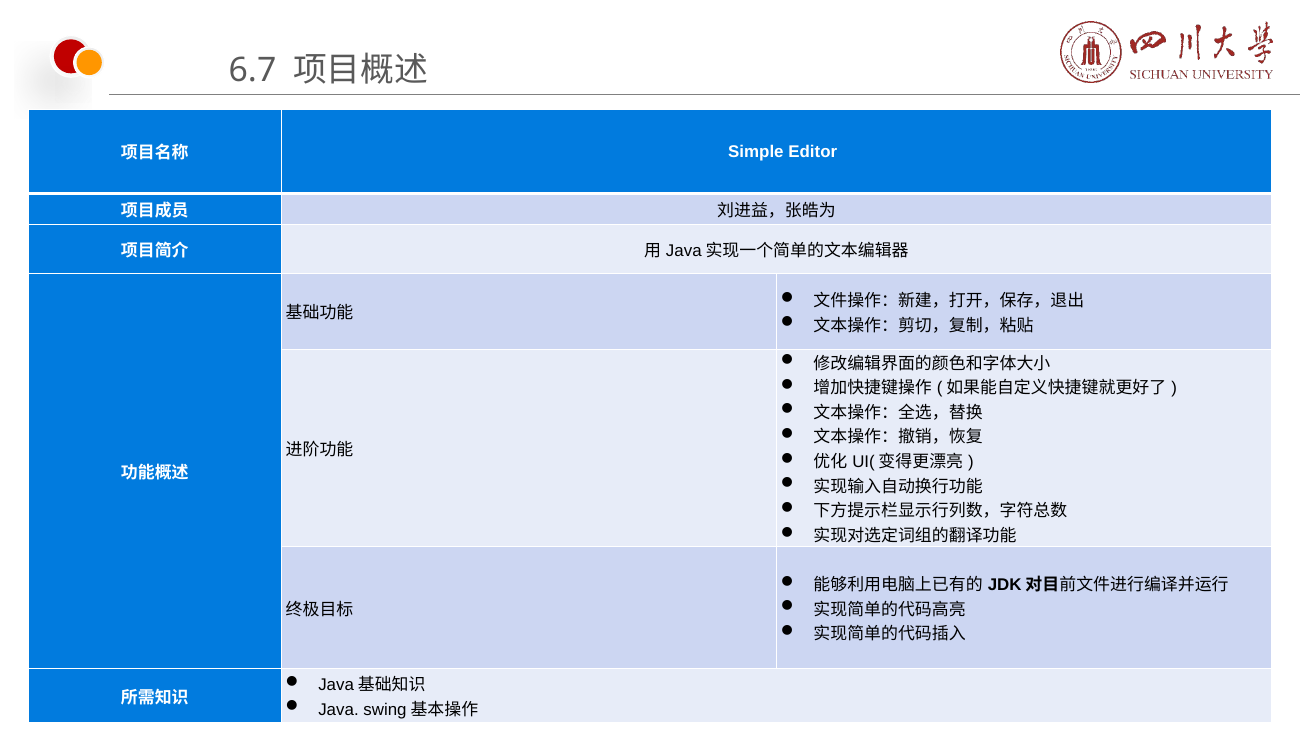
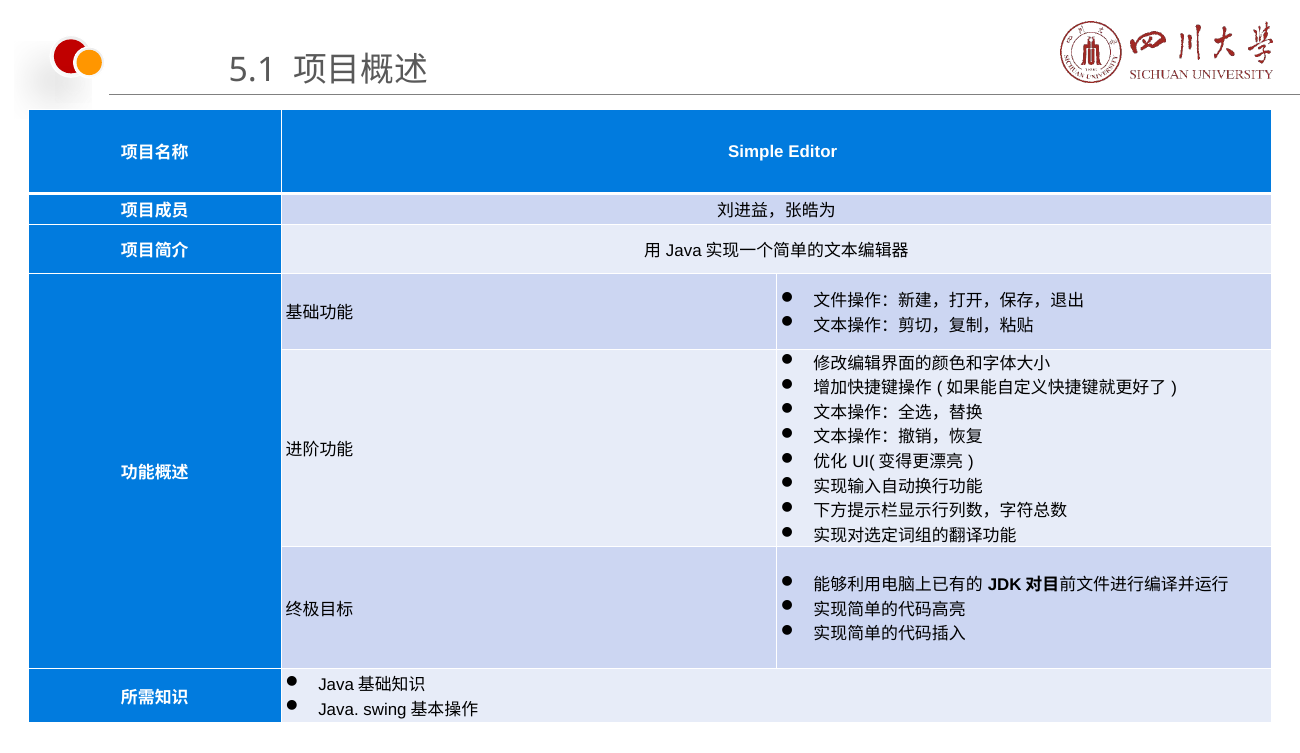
6.7: 6.7 -> 5.1 (253, 71)
